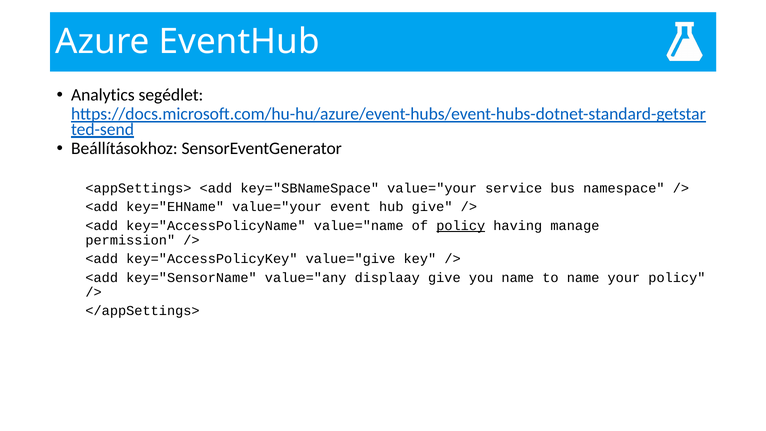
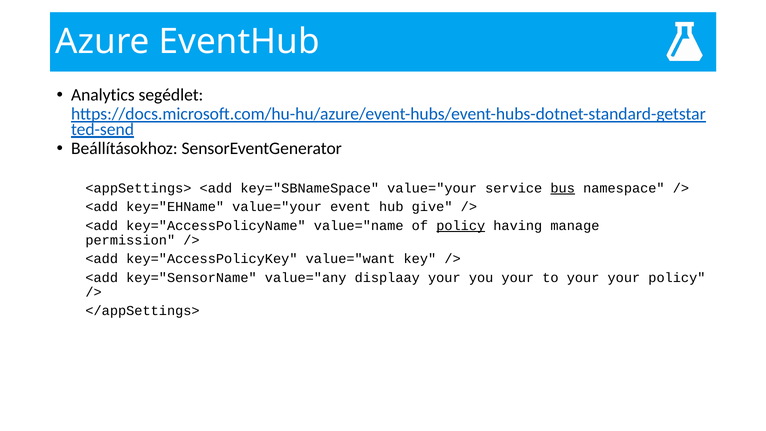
bus underline: none -> present (563, 188)
value="give: value="give -> value="want (351, 259)
displaay give: give -> your (444, 277)
you name: name -> your (518, 277)
to name: name -> your (583, 277)
